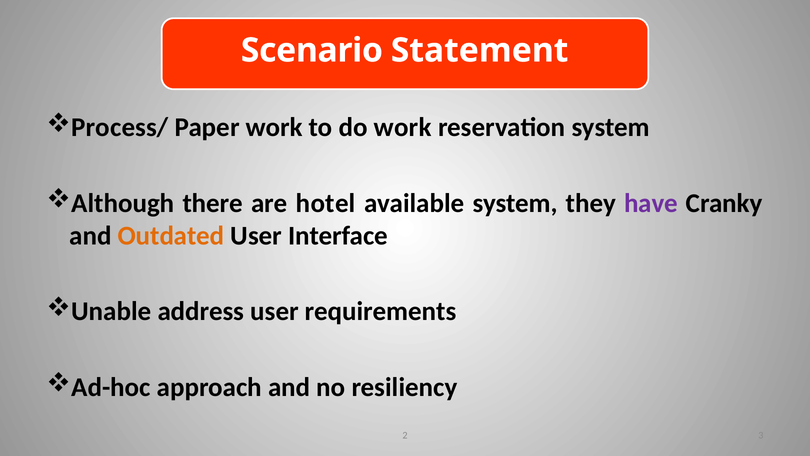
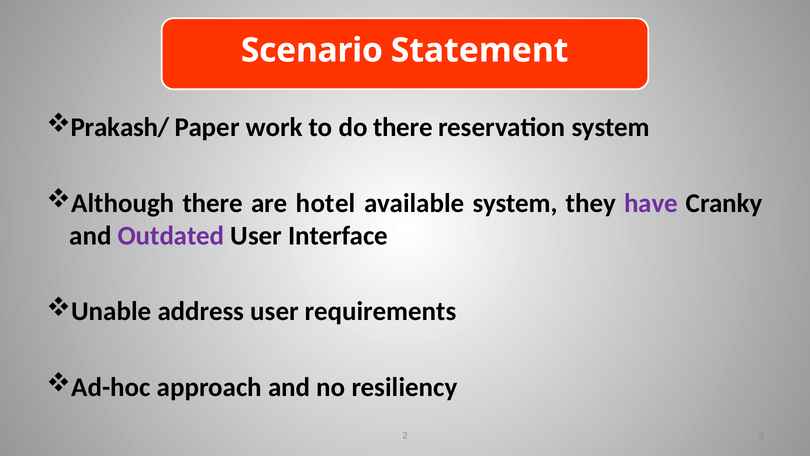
Process/: Process/ -> Prakash/ (120, 127)
do work: work -> there (403, 127)
Outdated colour: orange -> purple (171, 236)
